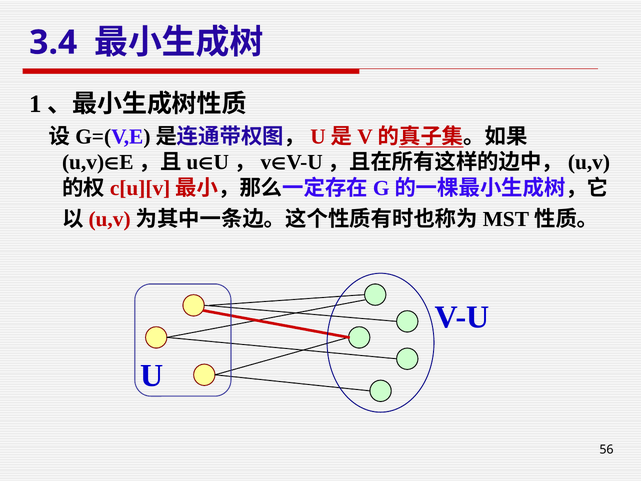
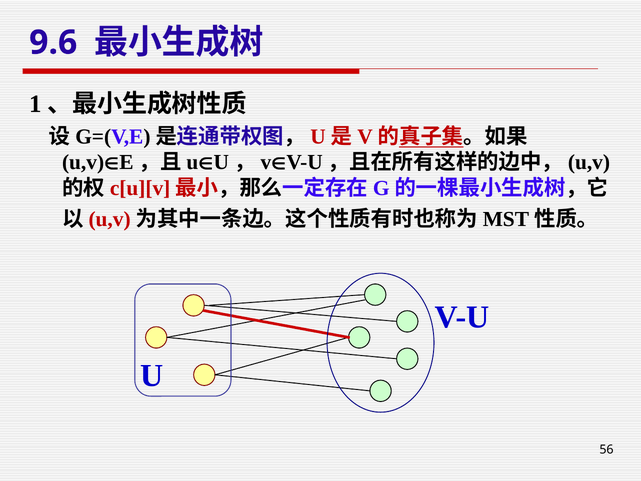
3.4: 3.4 -> 9.6 (53, 43)
